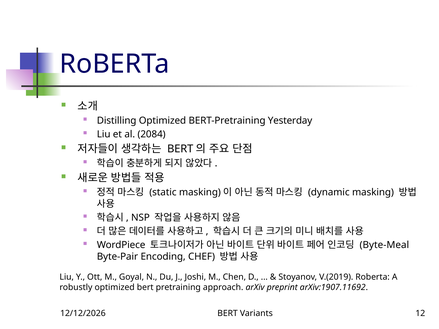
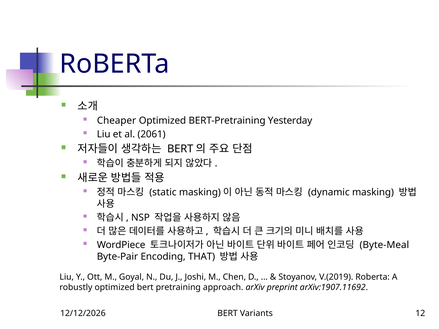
Distilling: Distilling -> Cheaper (117, 121)
2084: 2084 -> 2061 (152, 134)
CHEF: CHEF -> THAT (202, 257)
